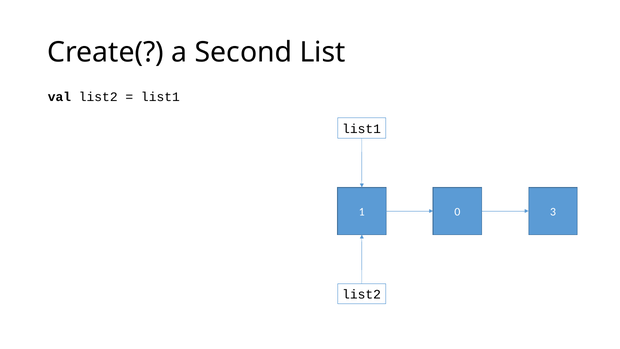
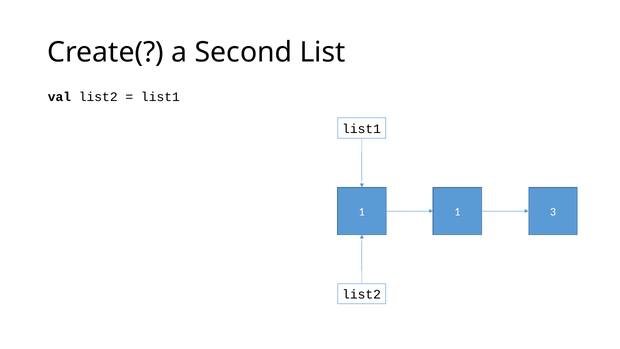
1 0: 0 -> 1 (457, 212)
